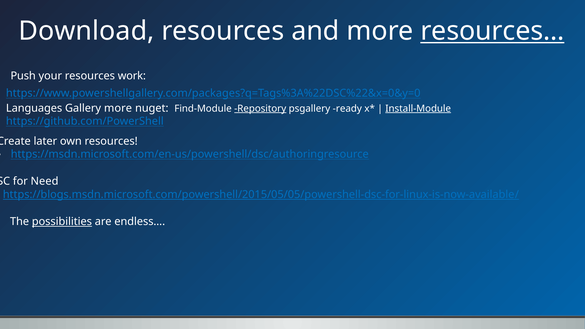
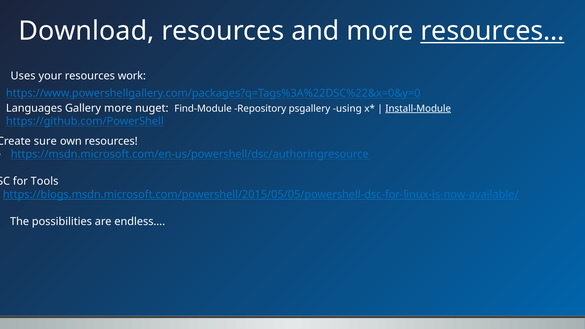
Push: Push -> Uses (23, 76)
Repository underline: present -> none (260, 108)
ready: ready -> using (347, 108)
later: later -> sure (45, 141)
Need: Need -> Tools (45, 181)
possibilities underline: present -> none (62, 222)
